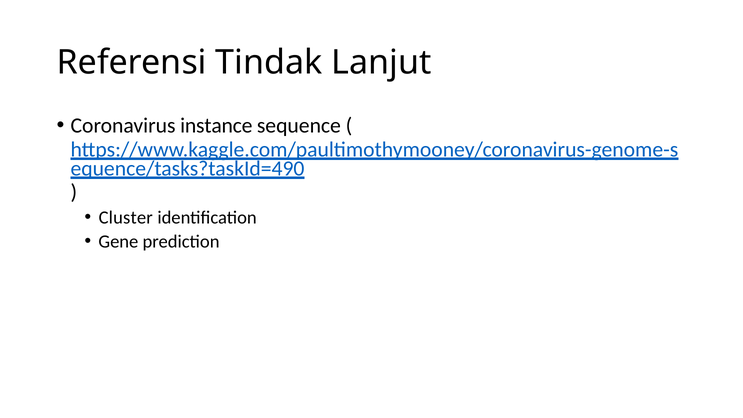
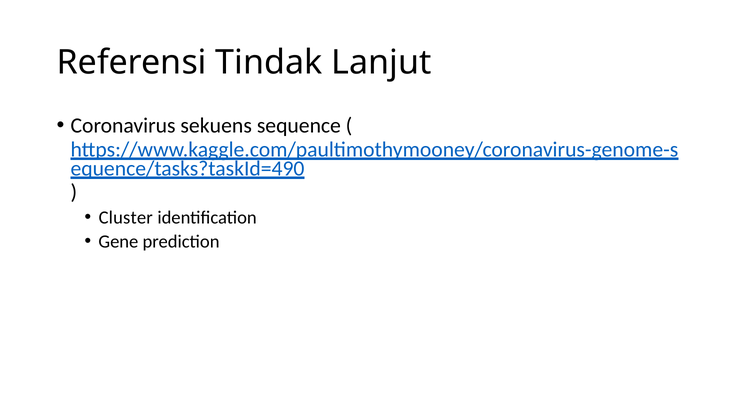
instance: instance -> sekuens (216, 126)
